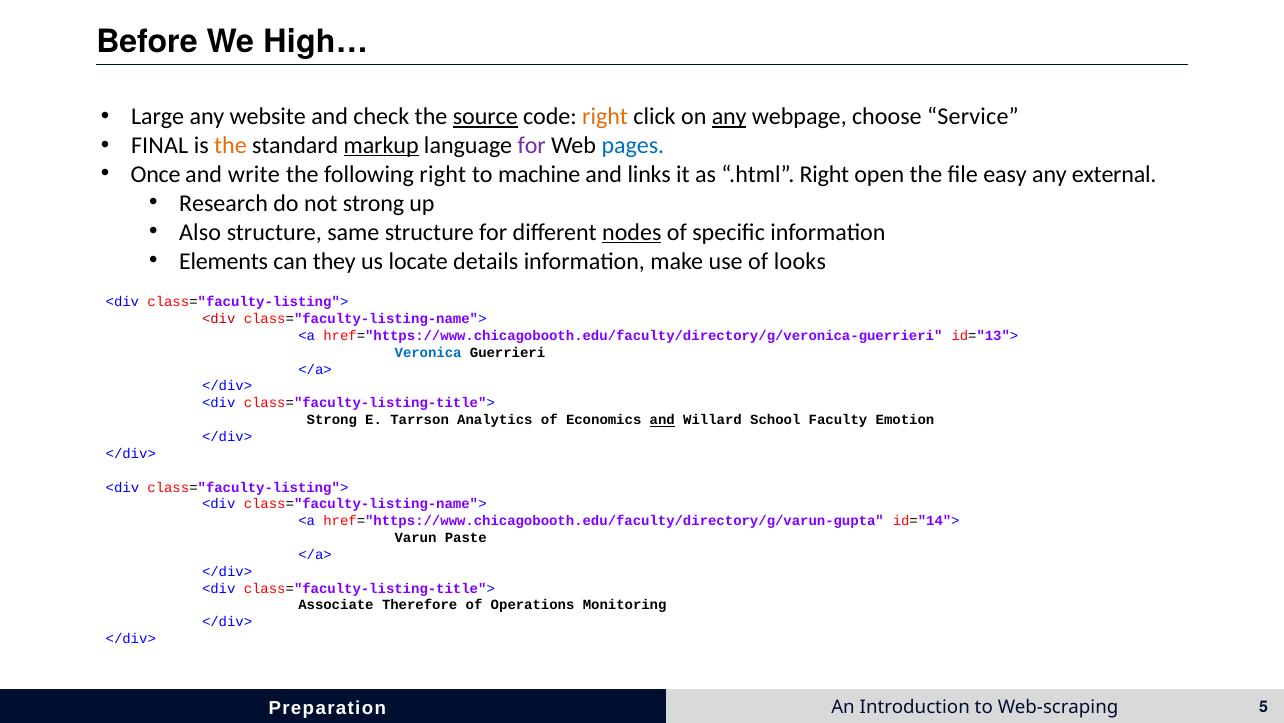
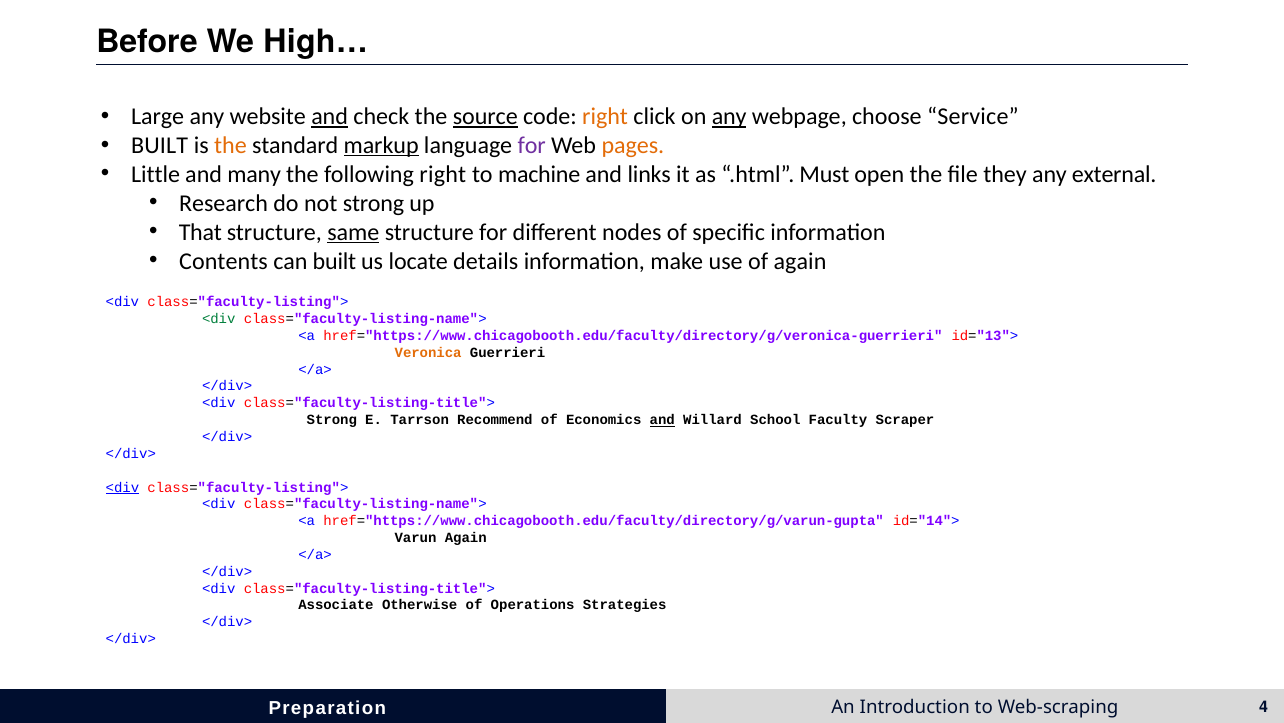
and underline: none -> present (330, 116)
FINAL: FINAL -> BUILT (160, 145)
pages colour: blue -> orange (633, 145)
Once: Once -> Little (155, 174)
write: write -> many (254, 174)
.html Right: Right -> Must (824, 174)
easy: easy -> they (1005, 174)
Also: Also -> That (200, 232)
same underline: none -> present (353, 232)
nodes underline: present -> none (632, 232)
Elements: Elements -> Contents (223, 261)
can they: they -> built (334, 261)
of looks: looks -> again (800, 261)
<div colour: red -> green (219, 319)
Veronica colour: blue -> orange (428, 352)
Analytics: Analytics -> Recommend (495, 420)
Emotion: Emotion -> Scraper (905, 420)
<div underline: none -> present (122, 487)
Varun Paste: Paste -> Again (466, 537)
Therefore: Therefore -> Otherwise (420, 605)
Monitoring: Monitoring -> Strategies (625, 605)
5: 5 -> 4 (1264, 706)
